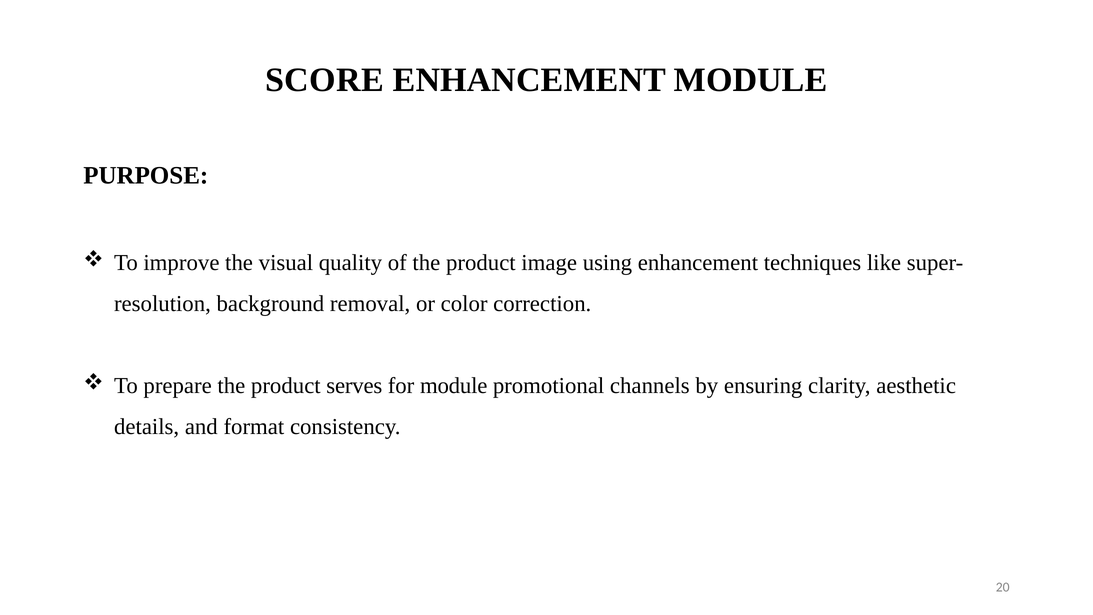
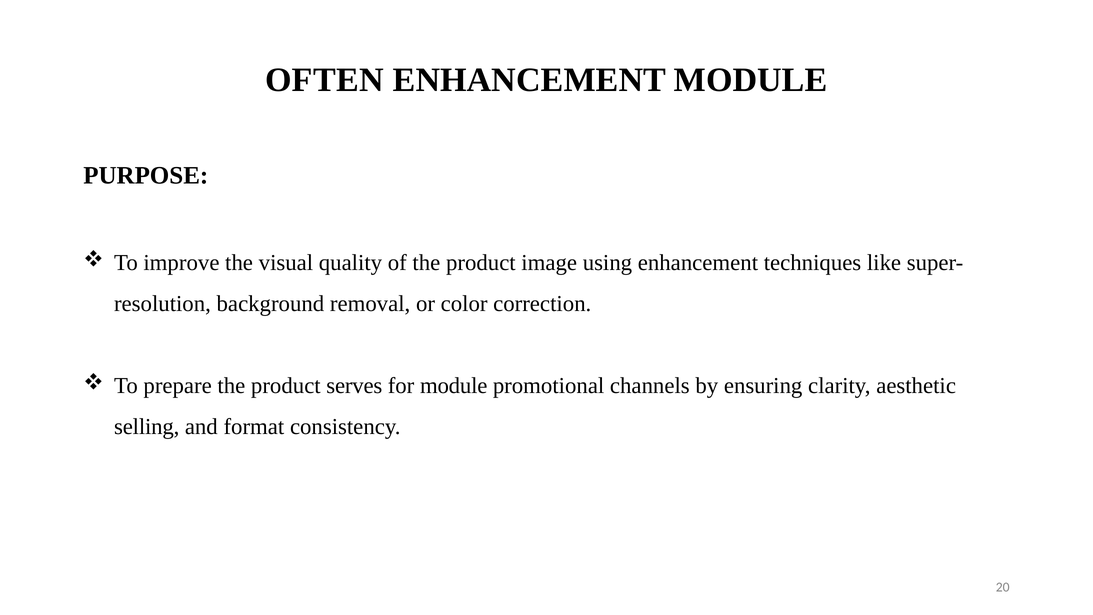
SCORE: SCORE -> OFTEN (325, 80)
details: details -> selling (147, 427)
